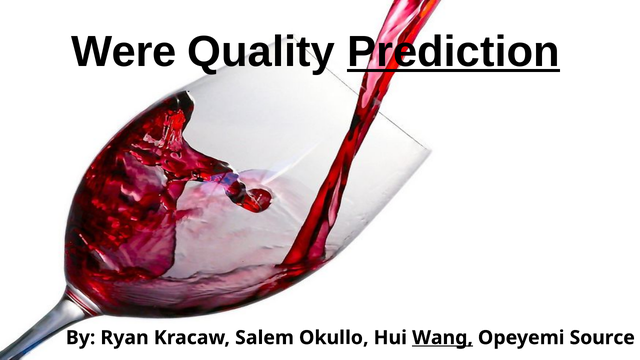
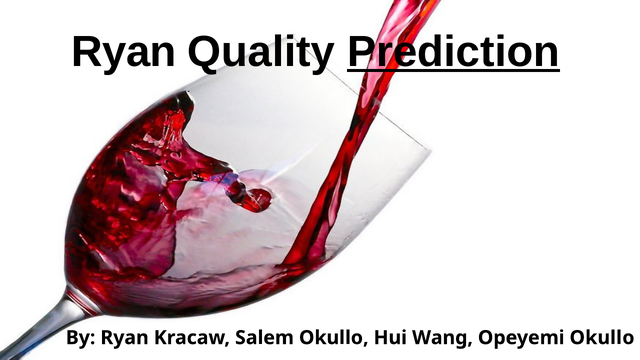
Were: Were -> Ryan (124, 52)
Wang underline: present -> none (443, 338)
Opeyemi Source: Source -> Okullo (602, 338)
